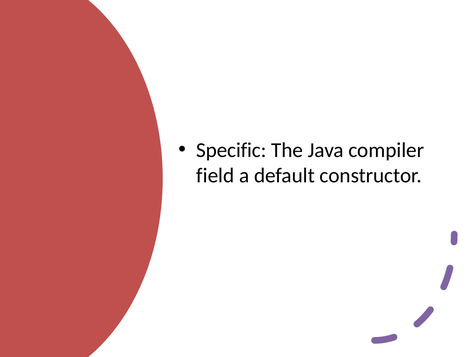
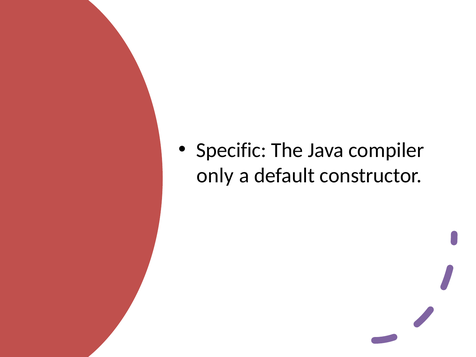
field: field -> only (215, 176)
